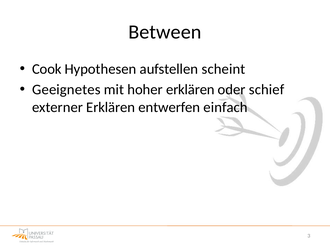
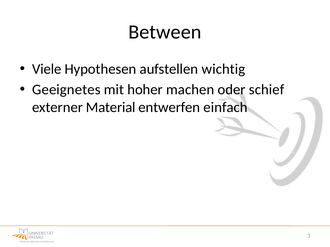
Cook: Cook -> Viele (47, 69)
scheint: scheint -> wichtig (224, 69)
hoher erklären: erklären -> machen (190, 90)
externer Erklären: Erklären -> Material (111, 107)
